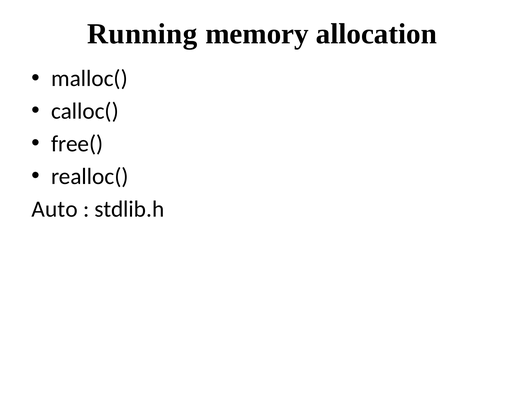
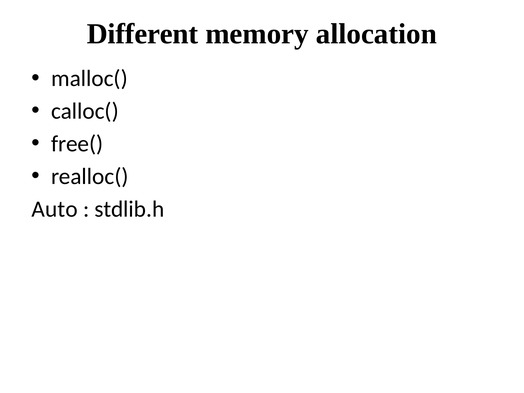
Running: Running -> Different (143, 34)
